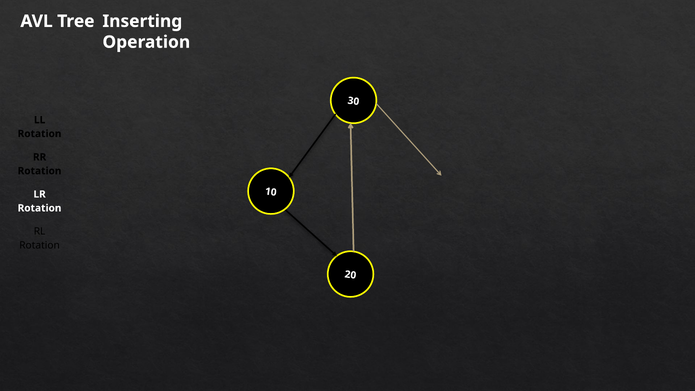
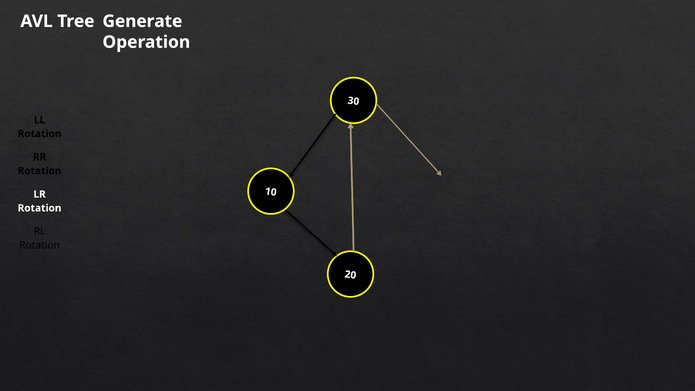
Inserting: Inserting -> Generate (142, 21)
